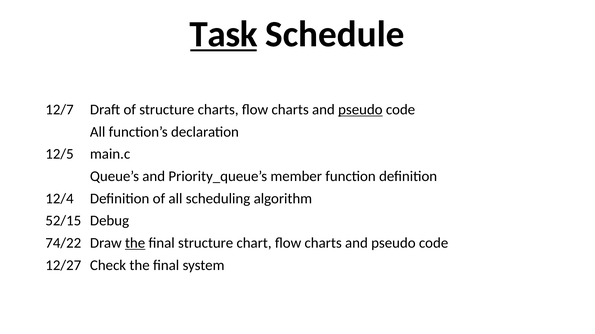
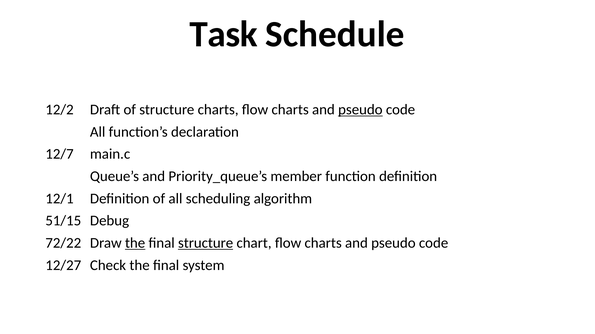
Task underline: present -> none (224, 34)
12/7: 12/7 -> 12/2 (59, 110)
12/5: 12/5 -> 12/7 (59, 154)
12/4: 12/4 -> 12/1 (59, 199)
52/15: 52/15 -> 51/15 (63, 221)
74/22: 74/22 -> 72/22 (63, 243)
structure underline: none -> present (206, 243)
